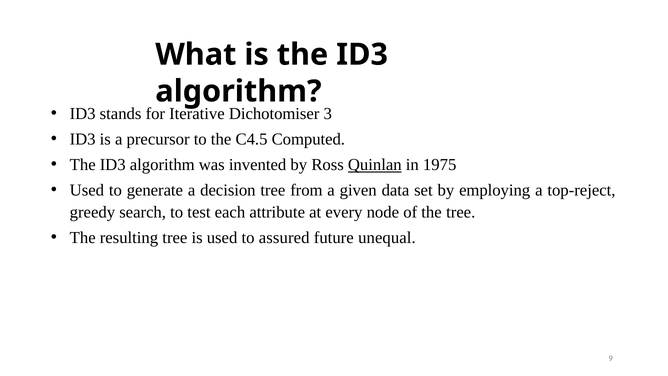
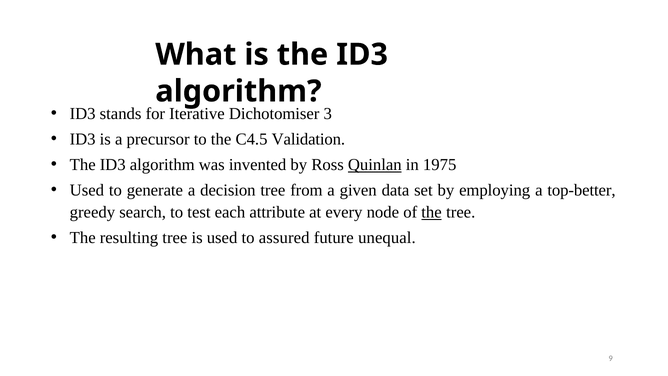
Computed: Computed -> Validation (308, 139)
top-reject: top-reject -> top-better (581, 190)
the underline: none -> present (432, 212)
